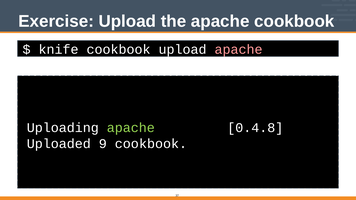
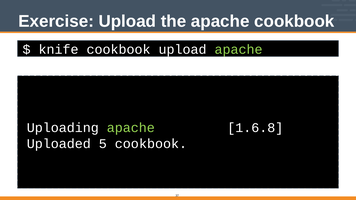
apache colour: pink -> light green (239, 50)
0.4.8: 0.4.8 -> 1.6.8 (255, 128)
9: 9 -> 5 (103, 144)
